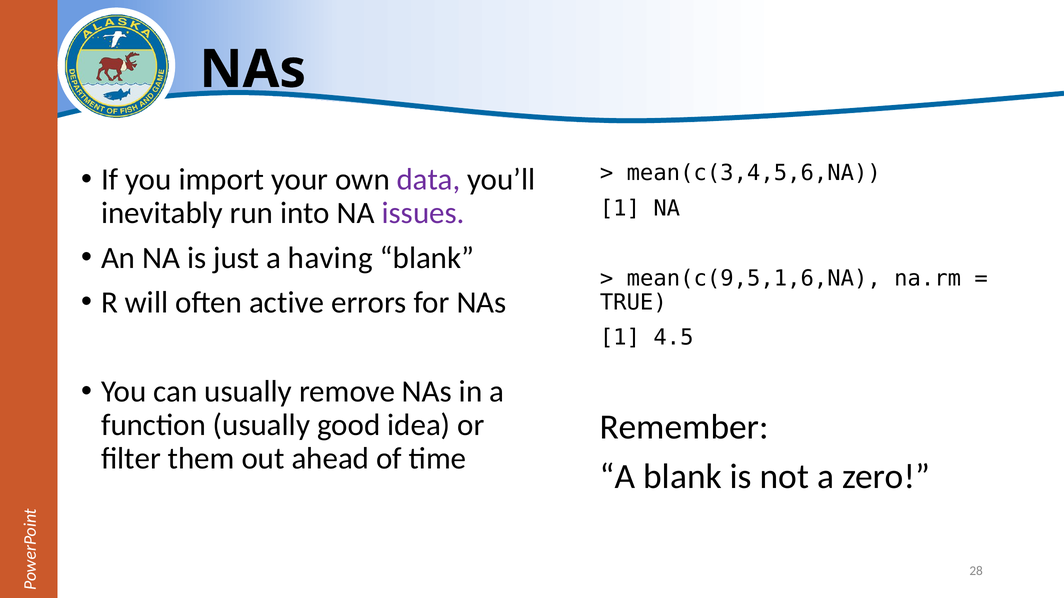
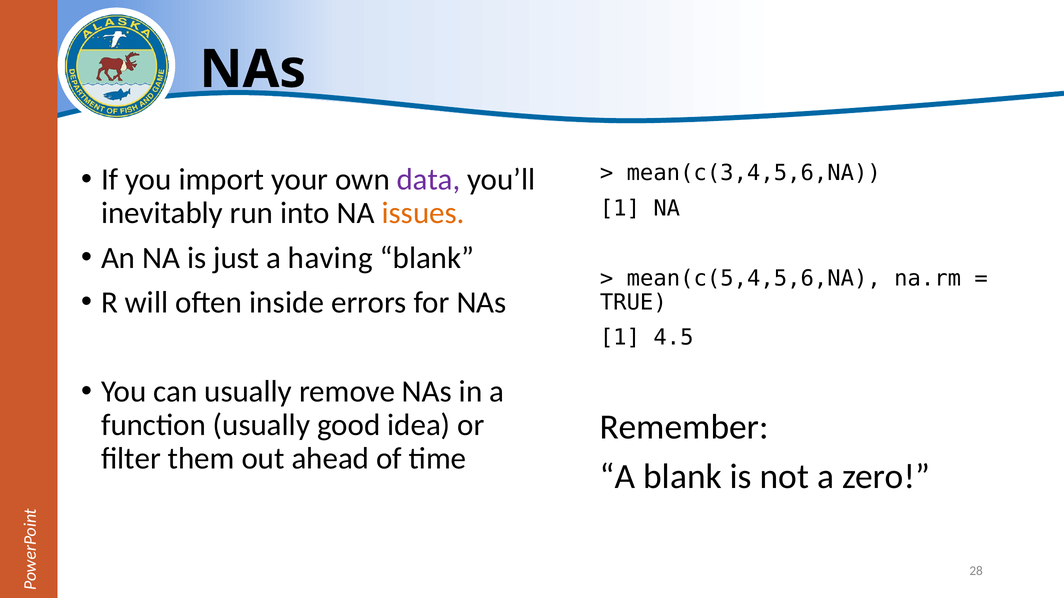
issues colour: purple -> orange (423, 213)
mean(c(9,5,1,6,NA: mean(c(9,5,1,6,NA -> mean(c(5,4,5,6,NA (754, 279)
active: active -> inside (287, 303)
